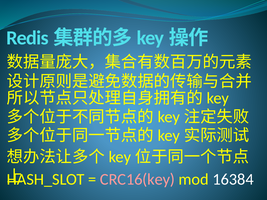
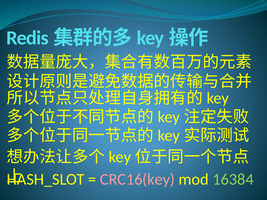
16384 colour: white -> light green (233, 180)
